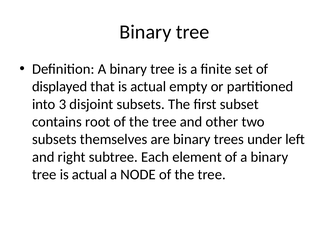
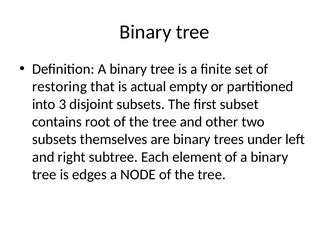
displayed: displayed -> restoring (60, 87)
tree is actual: actual -> edges (90, 174)
